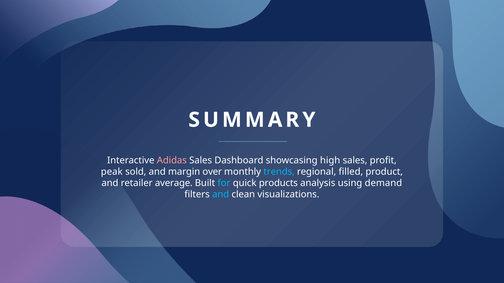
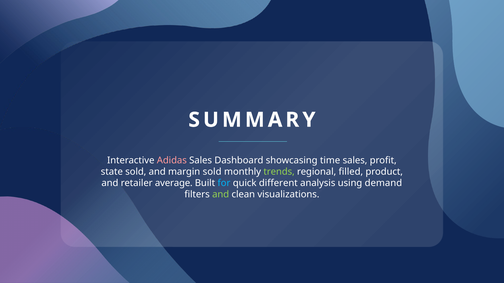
high: high -> time (330, 161)
peak: peak -> state (112, 172)
margin over: over -> sold (212, 172)
trends colour: light blue -> light green (279, 172)
products: products -> different (278, 183)
and colour: light blue -> light green (221, 195)
